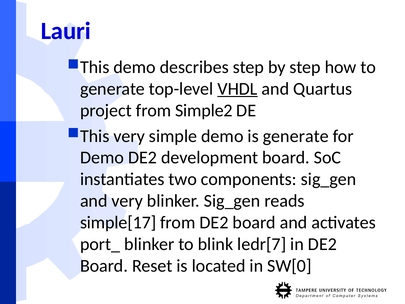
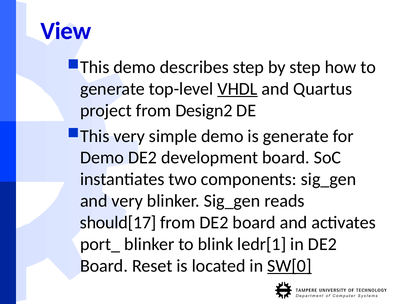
Lauri: Lauri -> View (66, 31)
Simple2: Simple2 -> Design2 (204, 110)
simple[17: simple[17 -> should[17 (118, 222)
ledr[7: ledr[7 -> ledr[1 (262, 244)
SW[0 underline: none -> present (289, 266)
